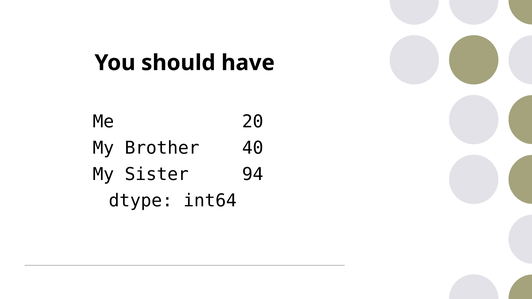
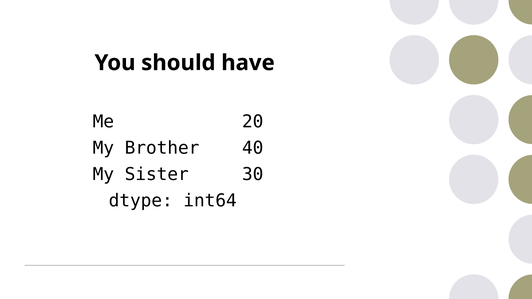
94: 94 -> 30 (253, 174)
